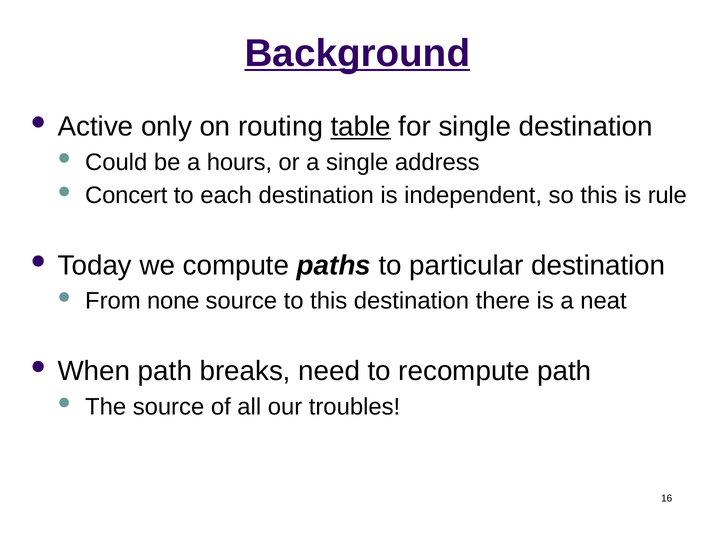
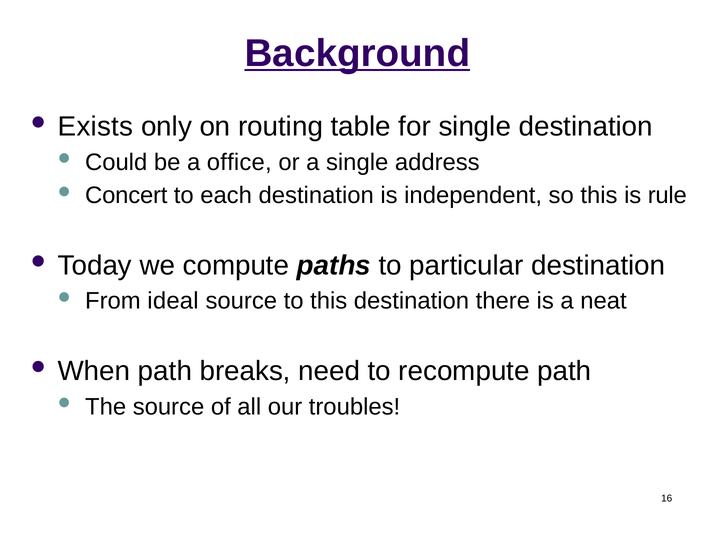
Active: Active -> Exists (95, 127)
table underline: present -> none (361, 127)
hours: hours -> office (239, 162)
none: none -> ideal (173, 301)
